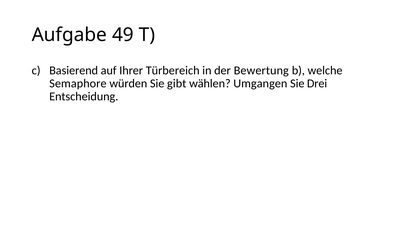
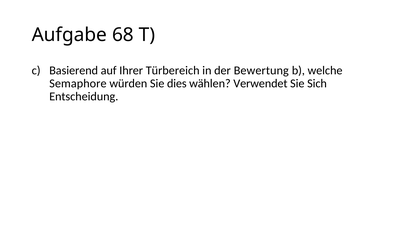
49: 49 -> 68 (123, 35)
gibt: gibt -> dies (177, 83)
Umgangen: Umgangen -> Verwendet (260, 83)
Drei: Drei -> Sich (317, 83)
